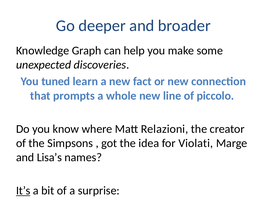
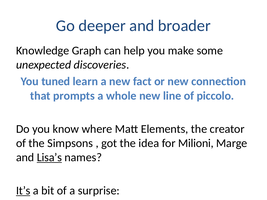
Relazioni: Relazioni -> Elements (165, 129)
Violati: Violati -> Milioni (196, 143)
Lisa’s underline: none -> present (49, 158)
